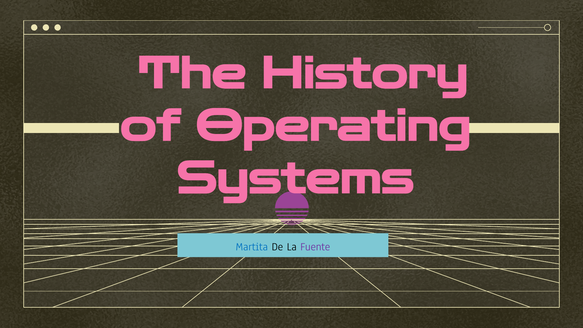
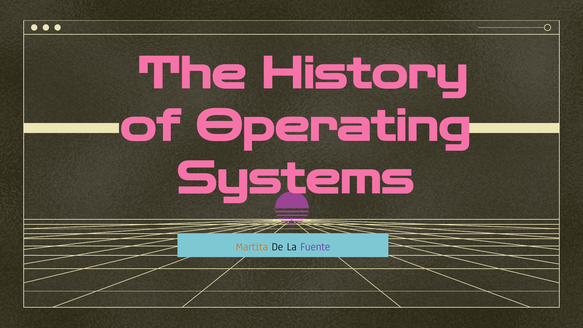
Martita colour: blue -> orange (252, 247)
